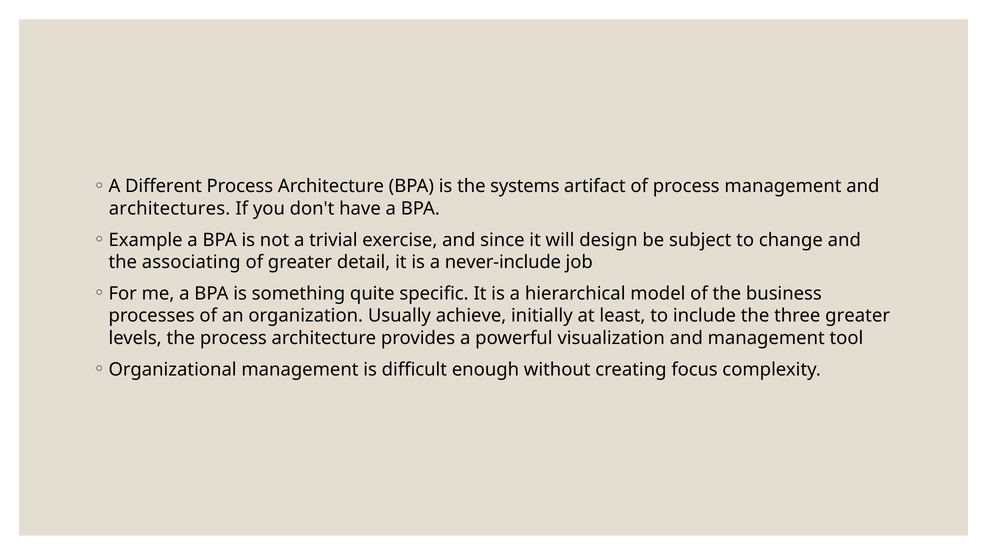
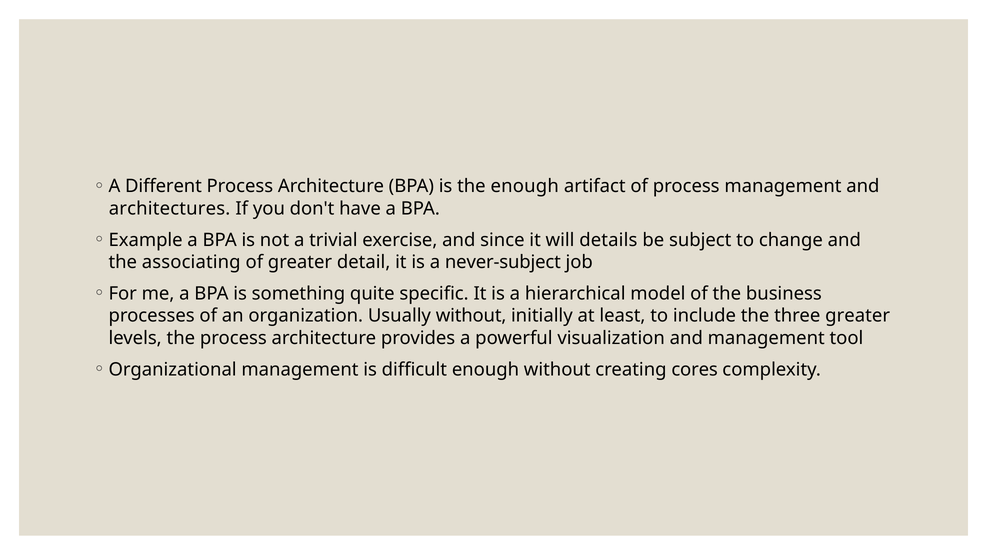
the systems: systems -> enough (525, 186)
design: design -> details (608, 240)
never-include: never-include -> never-subject (503, 262)
Usually achieve: achieve -> without (471, 316)
focus: focus -> cores (695, 370)
